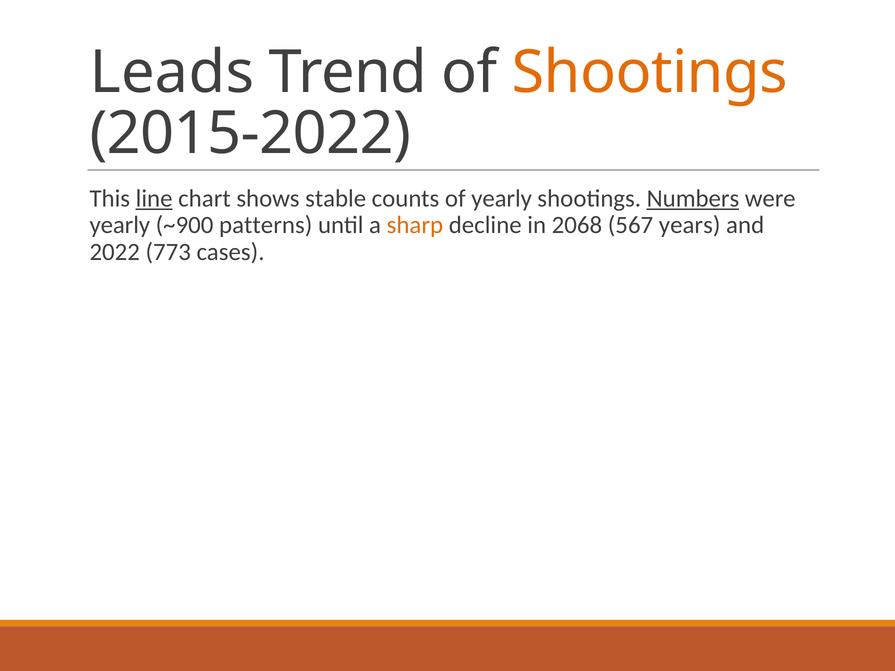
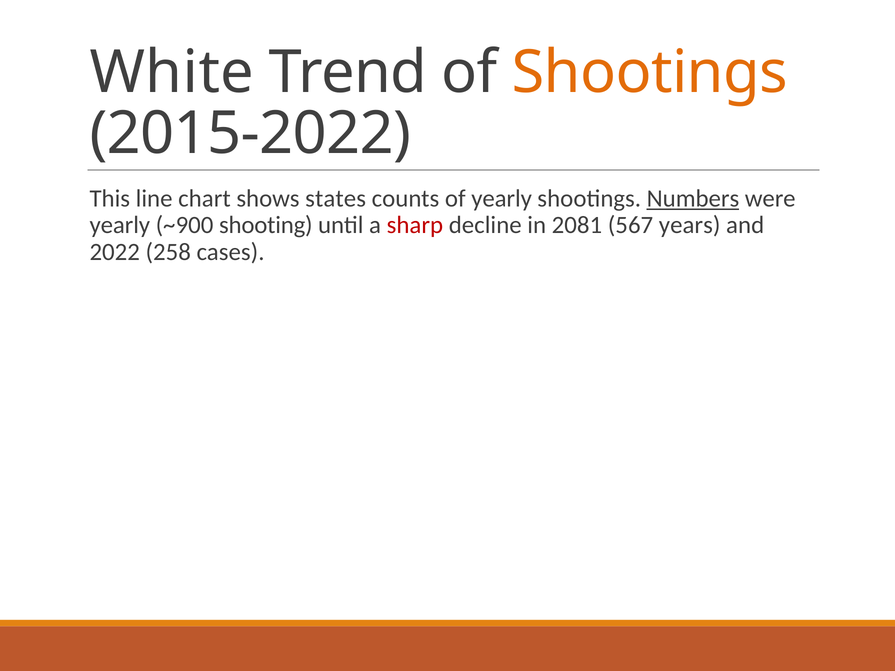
Leads: Leads -> White (172, 73)
line underline: present -> none (154, 198)
stable: stable -> states (336, 198)
patterns: patterns -> shooting (266, 225)
sharp colour: orange -> red (415, 225)
2068: 2068 -> 2081 (577, 225)
773: 773 -> 258 (168, 252)
